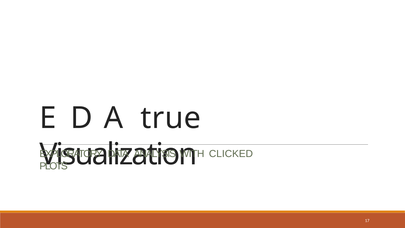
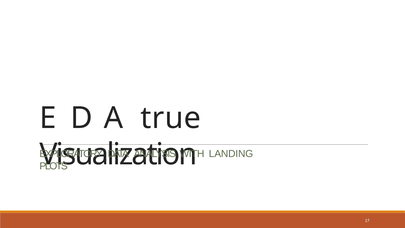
CLICKED: CLICKED -> LANDING (231, 154)
